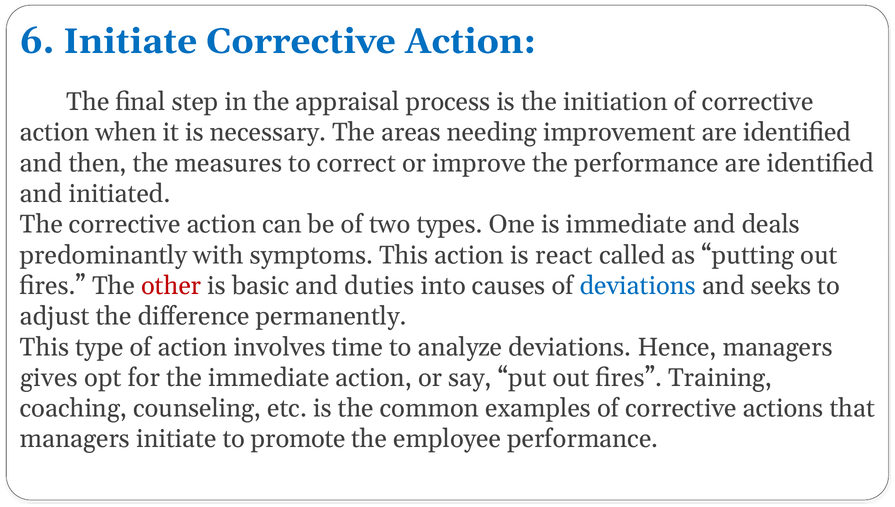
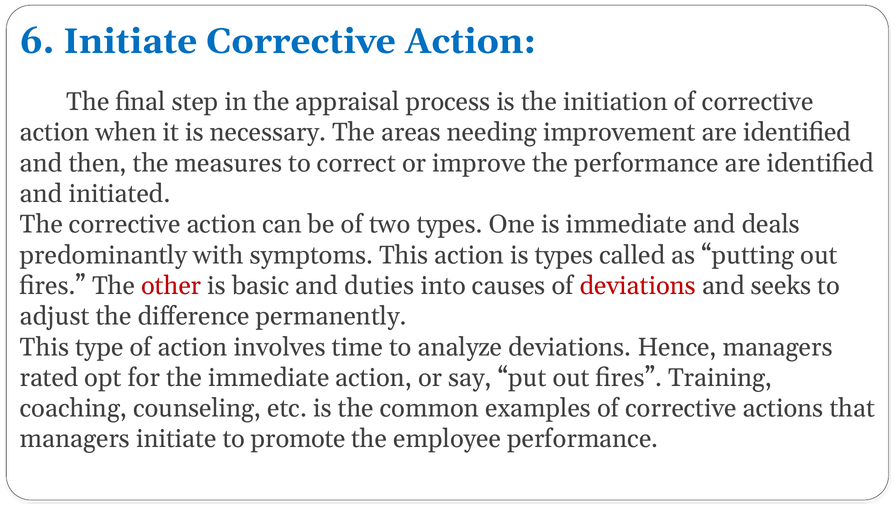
is react: react -> types (564, 255)
deviations colour: blue -> red (638, 286)
gives: gives -> rated (49, 378)
